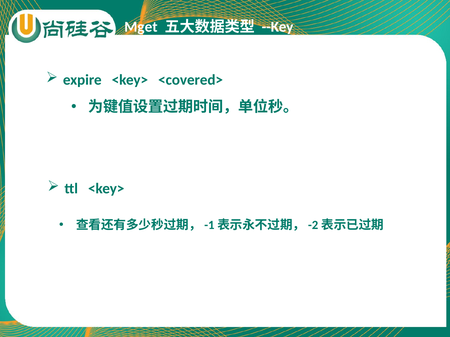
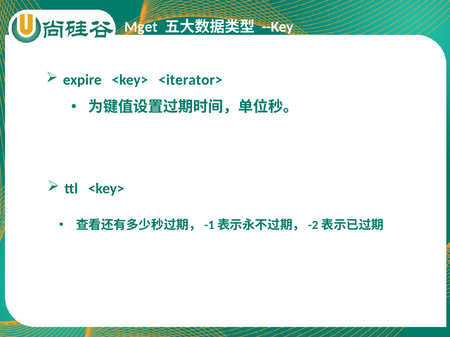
<covered>: <covered> -> <iterator> (190, 80)
